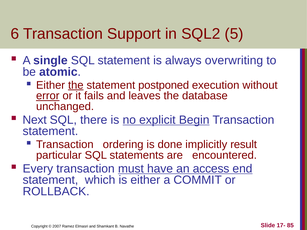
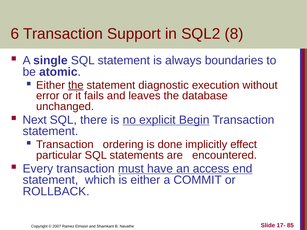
5: 5 -> 8 (234, 34)
overwriting: overwriting -> boundaries (234, 60)
postponed: postponed -> diagnostic (164, 85)
error underline: present -> none (48, 96)
result: result -> effect (244, 145)
